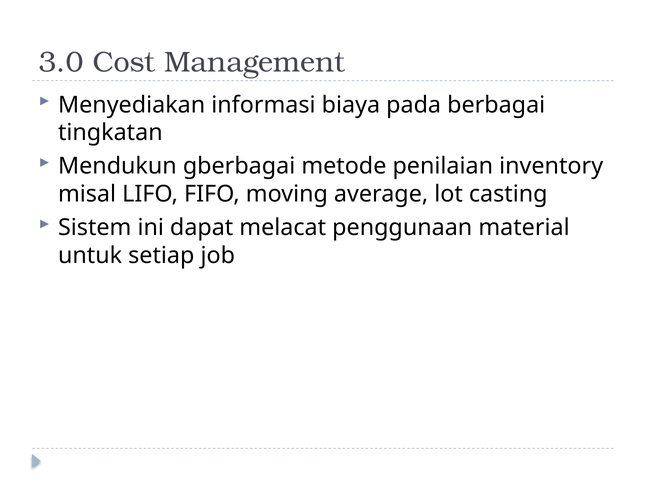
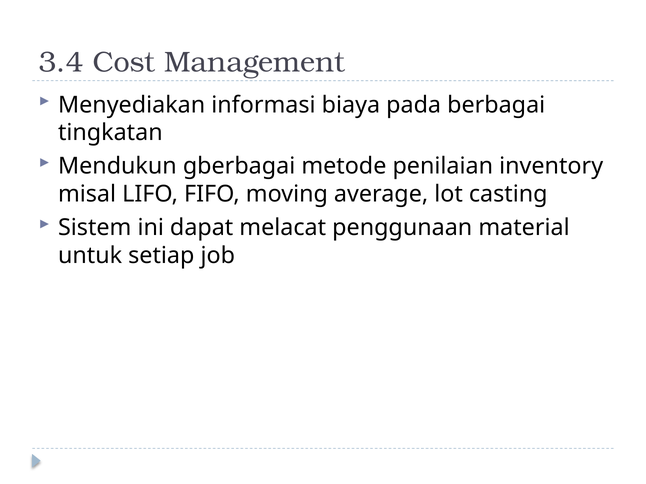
3.0: 3.0 -> 3.4 (61, 62)
